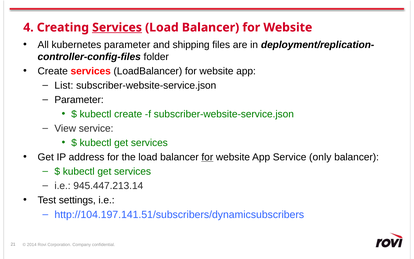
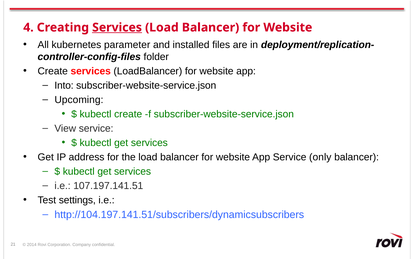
shipping: shipping -> installed (191, 45)
List: List -> Into (64, 85)
Parameter: Parameter -> Upcoming (79, 100)
for underline: present -> none (207, 157)
945.447.213.14: 945.447.213.14 -> 107.197.141.51 (108, 186)
